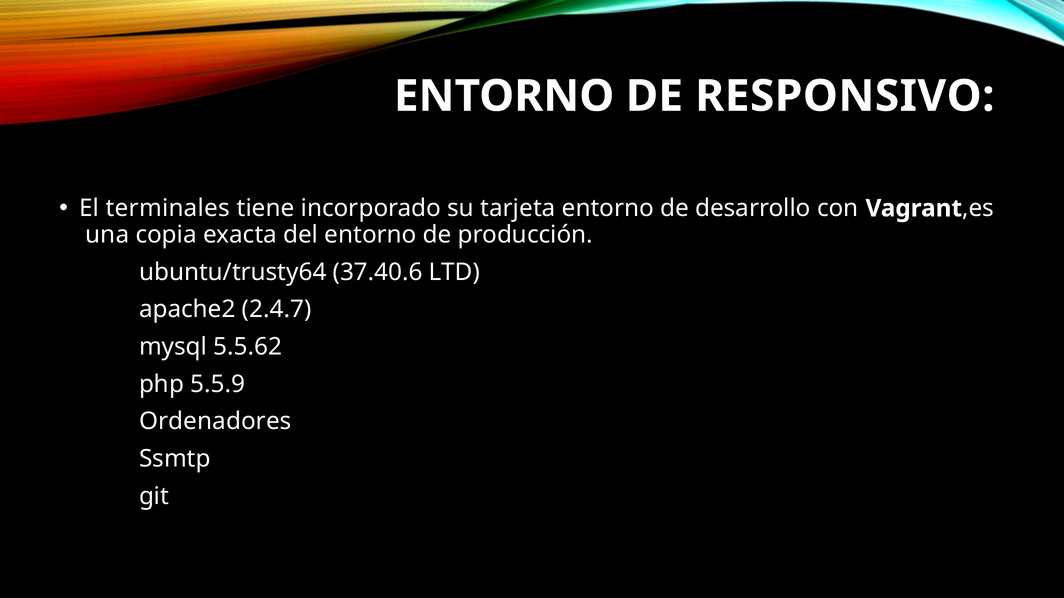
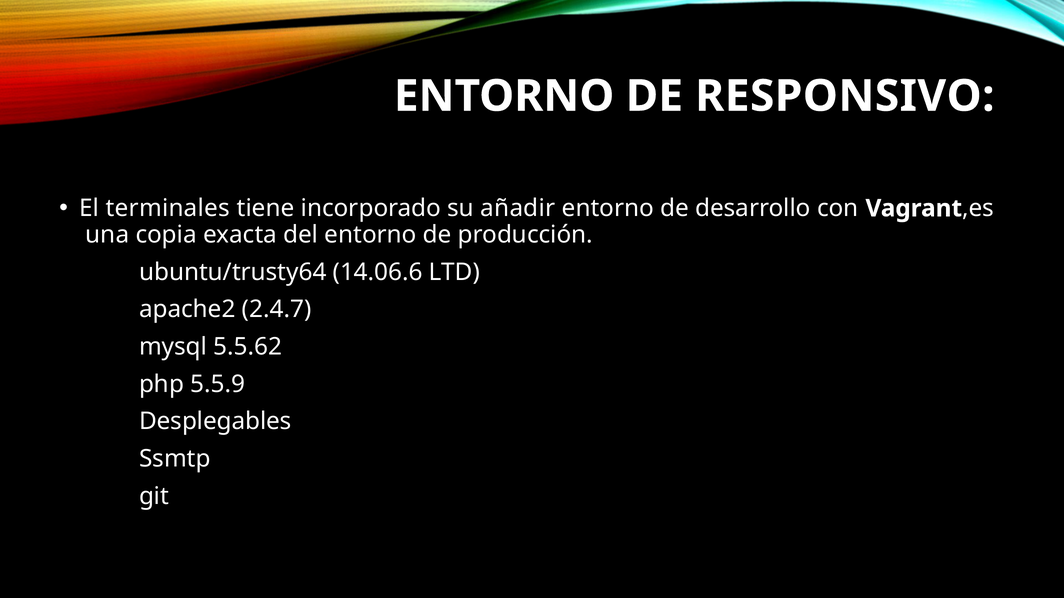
tarjeta: tarjeta -> añadir (518, 209)
37.40.6: 37.40.6 -> 14.06.6 (378, 272)
Ordenadores: Ordenadores -> Desplegables (215, 422)
